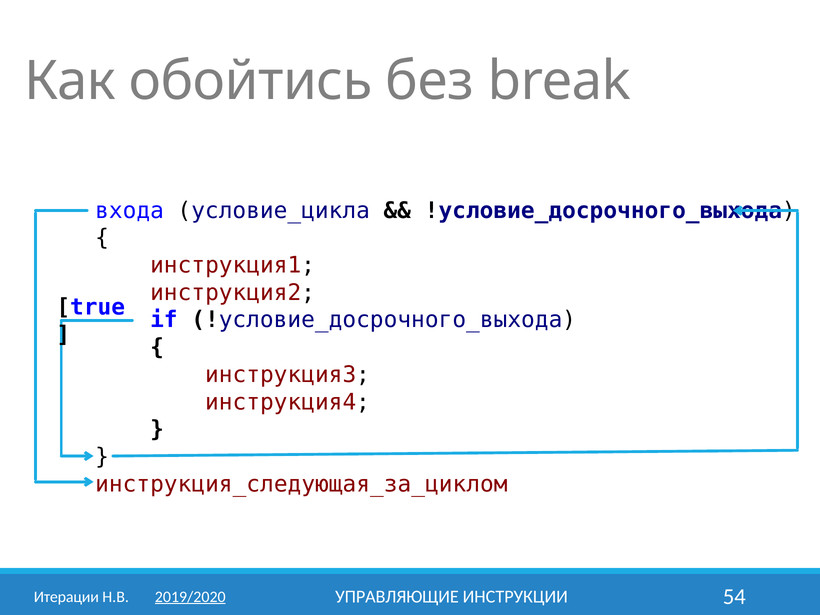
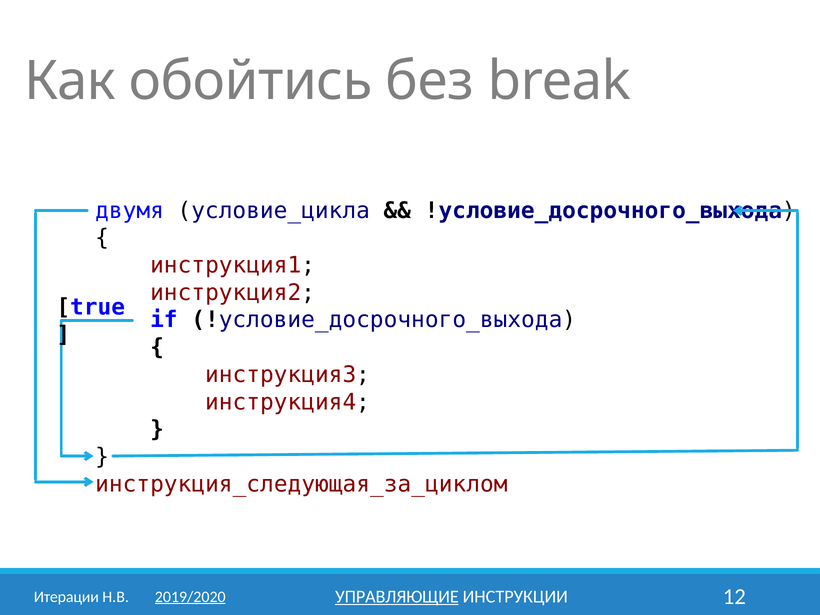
входа: входа -> двумя (130, 211)
УПРАВЛЯЮЩИЕ underline: none -> present (397, 597)
54: 54 -> 12 (734, 597)
